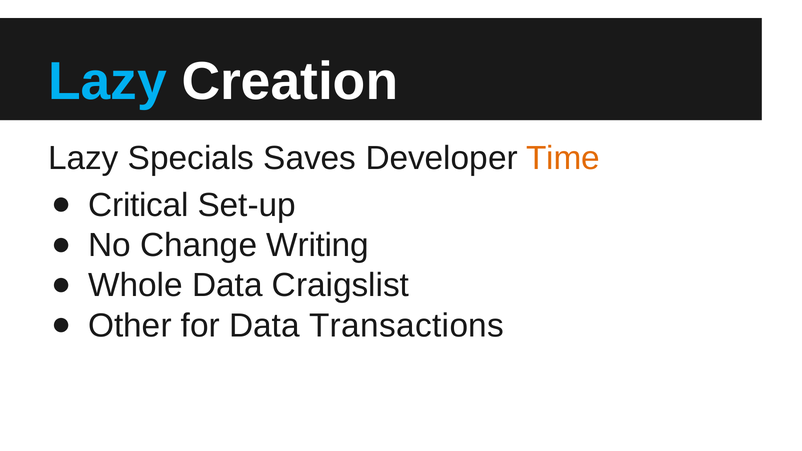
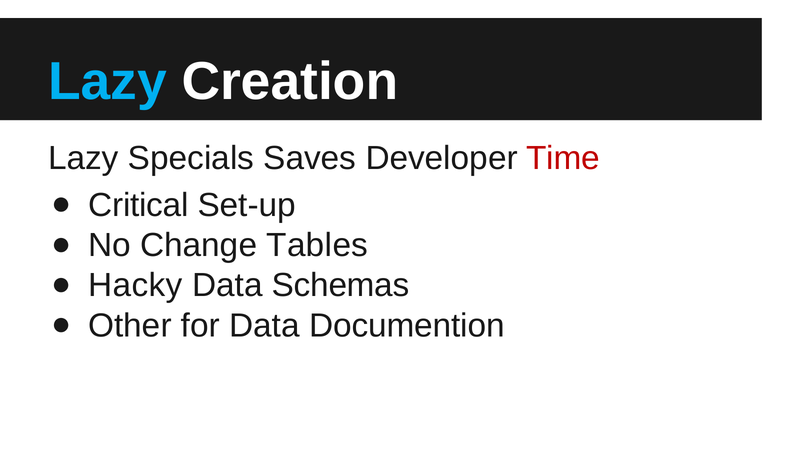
Time colour: orange -> red (563, 159)
Writing: Writing -> Tables (317, 245)
Whole: Whole -> Hacky (135, 285)
Craigslist: Craigslist -> Schemas (341, 285)
Transactions: Transactions -> Documention (407, 326)
